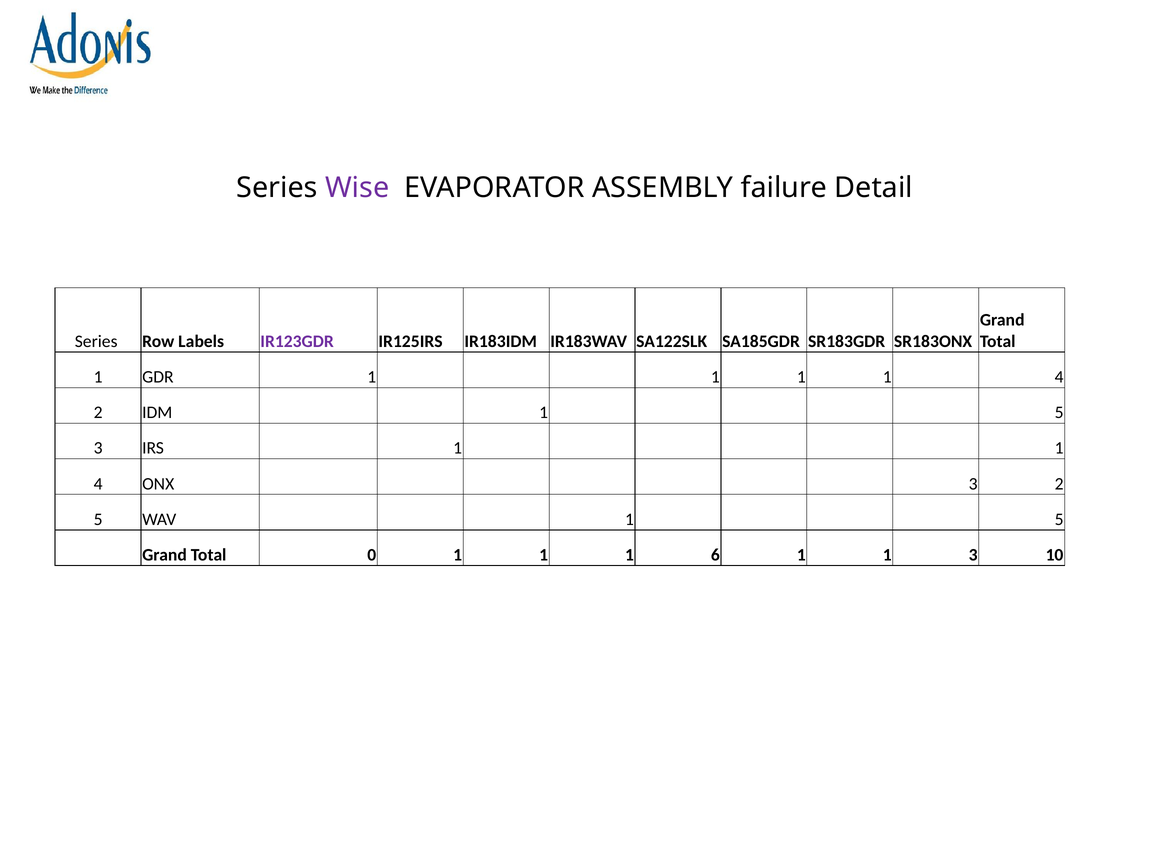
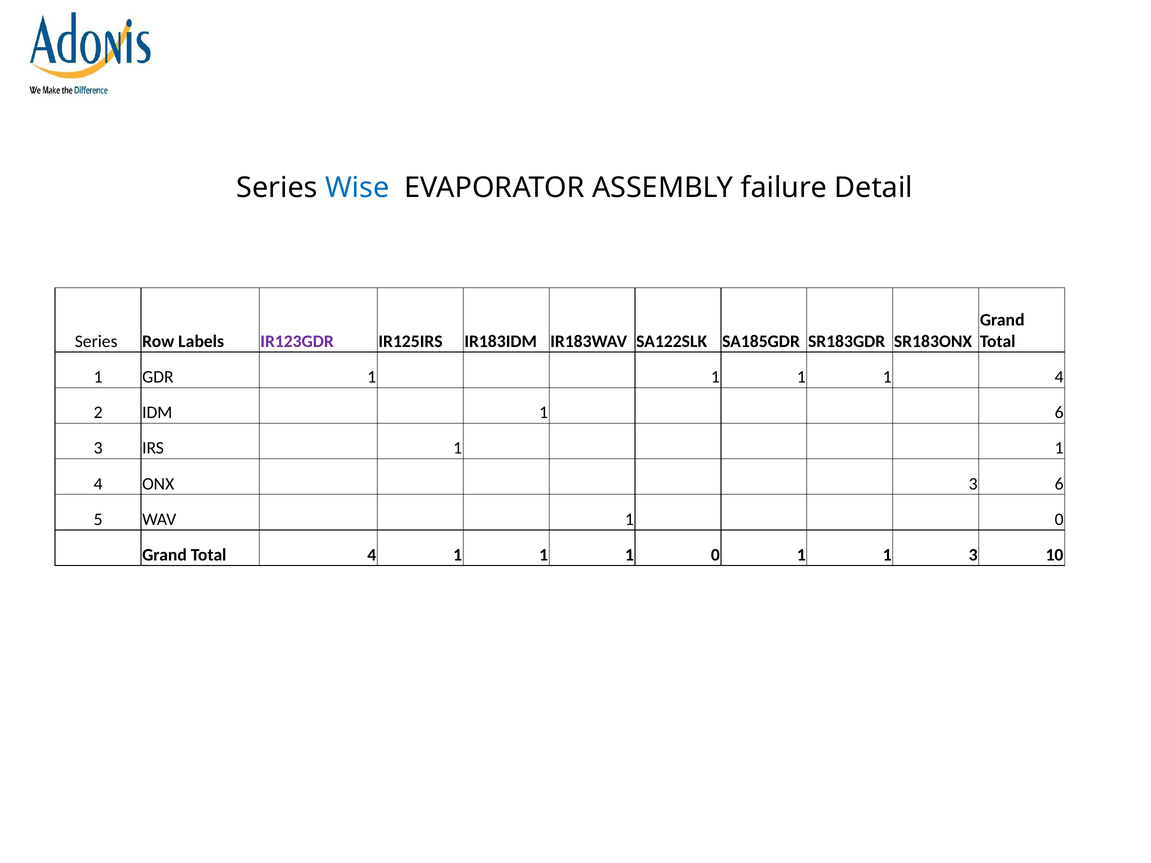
Wise colour: purple -> blue (357, 188)
IDM 1 5: 5 -> 6 (1059, 413)
3 2: 2 -> 6 (1059, 484)
WAV 1 5: 5 -> 0 (1059, 519)
Total 0: 0 -> 4 (372, 555)
1 1 6: 6 -> 0 (715, 555)
